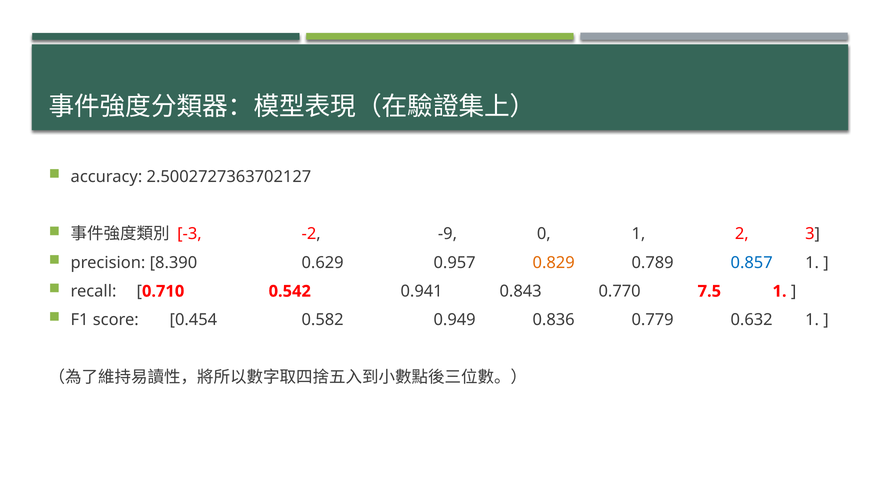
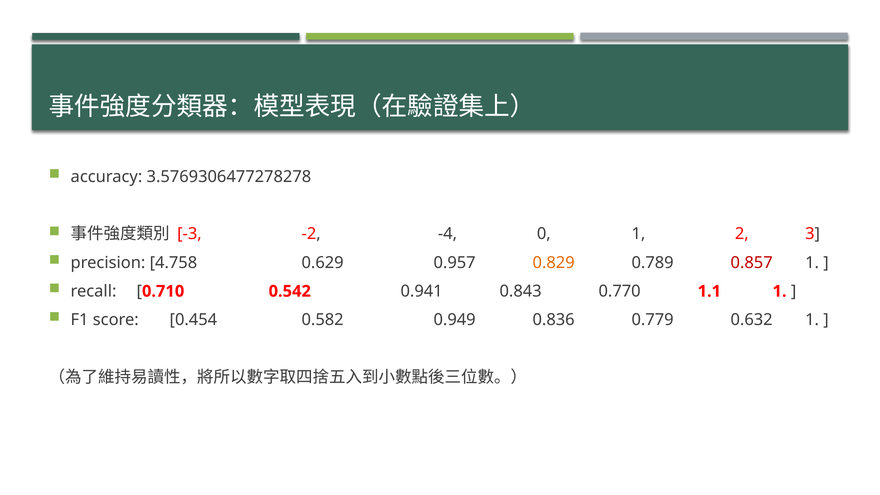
2.5002727363702127: 2.5002727363702127 -> 3.5769306477278278 (229, 177)
-9: -9 -> -4 (447, 234)
8.390: 8.390 -> 4.758 (173, 263)
0.857 colour: blue -> red (752, 263)
7.5: 7.5 -> 1.1 (709, 291)
